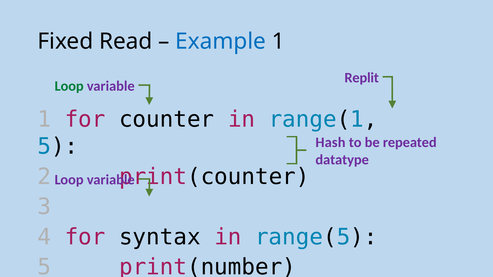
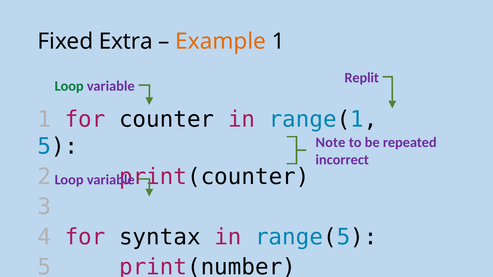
Read: Read -> Extra (126, 41)
Example colour: blue -> orange (221, 41)
Hash: Hash -> Note (330, 143)
datatype: datatype -> incorrect (342, 160)
